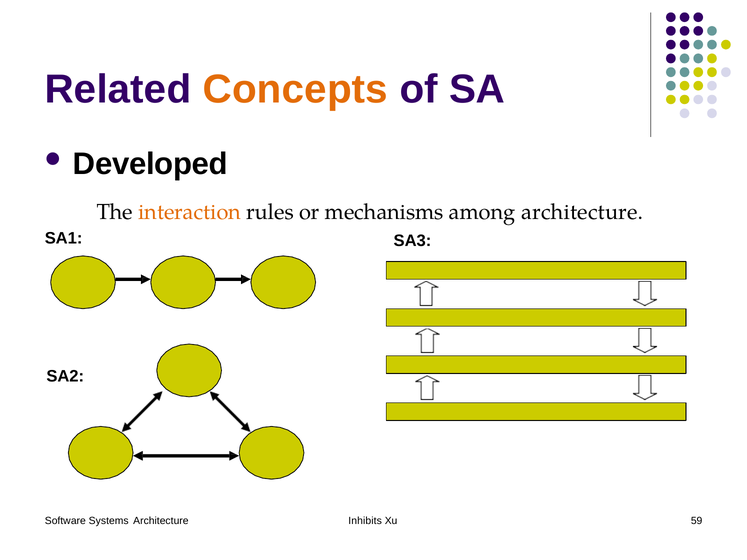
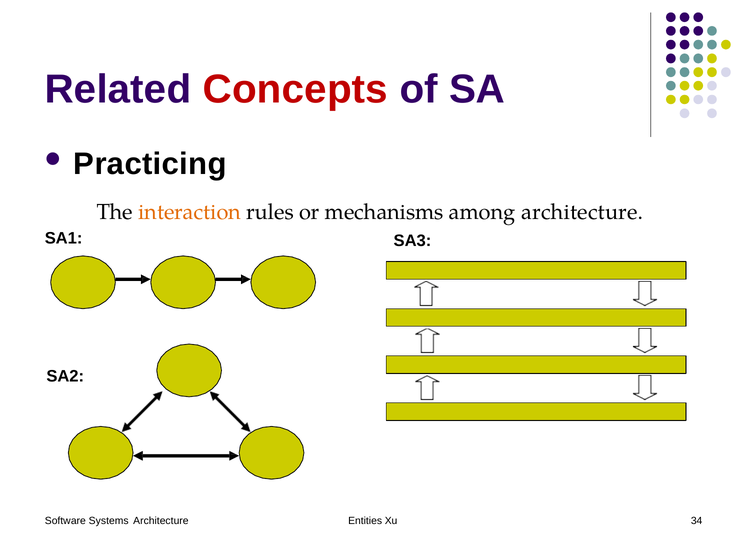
Concepts colour: orange -> red (295, 90)
Developed: Developed -> Practicing (150, 164)
Inhibits: Inhibits -> Entities (365, 521)
59: 59 -> 34 (697, 521)
